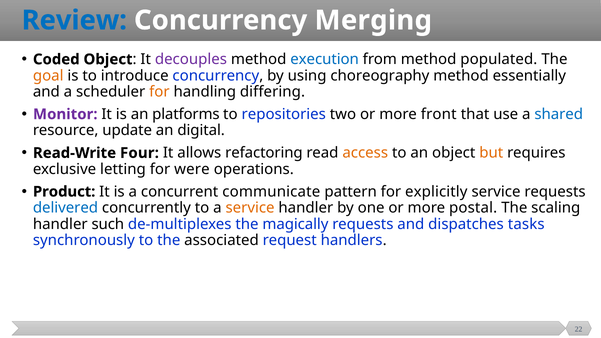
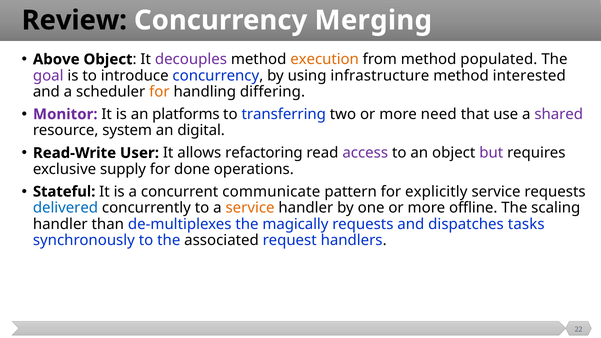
Review colour: blue -> black (74, 20)
Coded: Coded -> Above (56, 59)
execution colour: blue -> orange (325, 59)
goal colour: orange -> purple (48, 76)
choreography: choreography -> infrastructure (380, 76)
essentially: essentially -> interested (529, 76)
repositories: repositories -> transferring (284, 114)
front: front -> need (439, 114)
shared colour: blue -> purple (559, 114)
update: update -> system (127, 130)
Four: Four -> User (139, 153)
access colour: orange -> purple (365, 153)
but colour: orange -> purple (491, 153)
letting: letting -> supply (123, 169)
were: were -> done (192, 169)
Product: Product -> Stateful (64, 192)
postal: postal -> offline (473, 208)
such: such -> than (108, 224)
